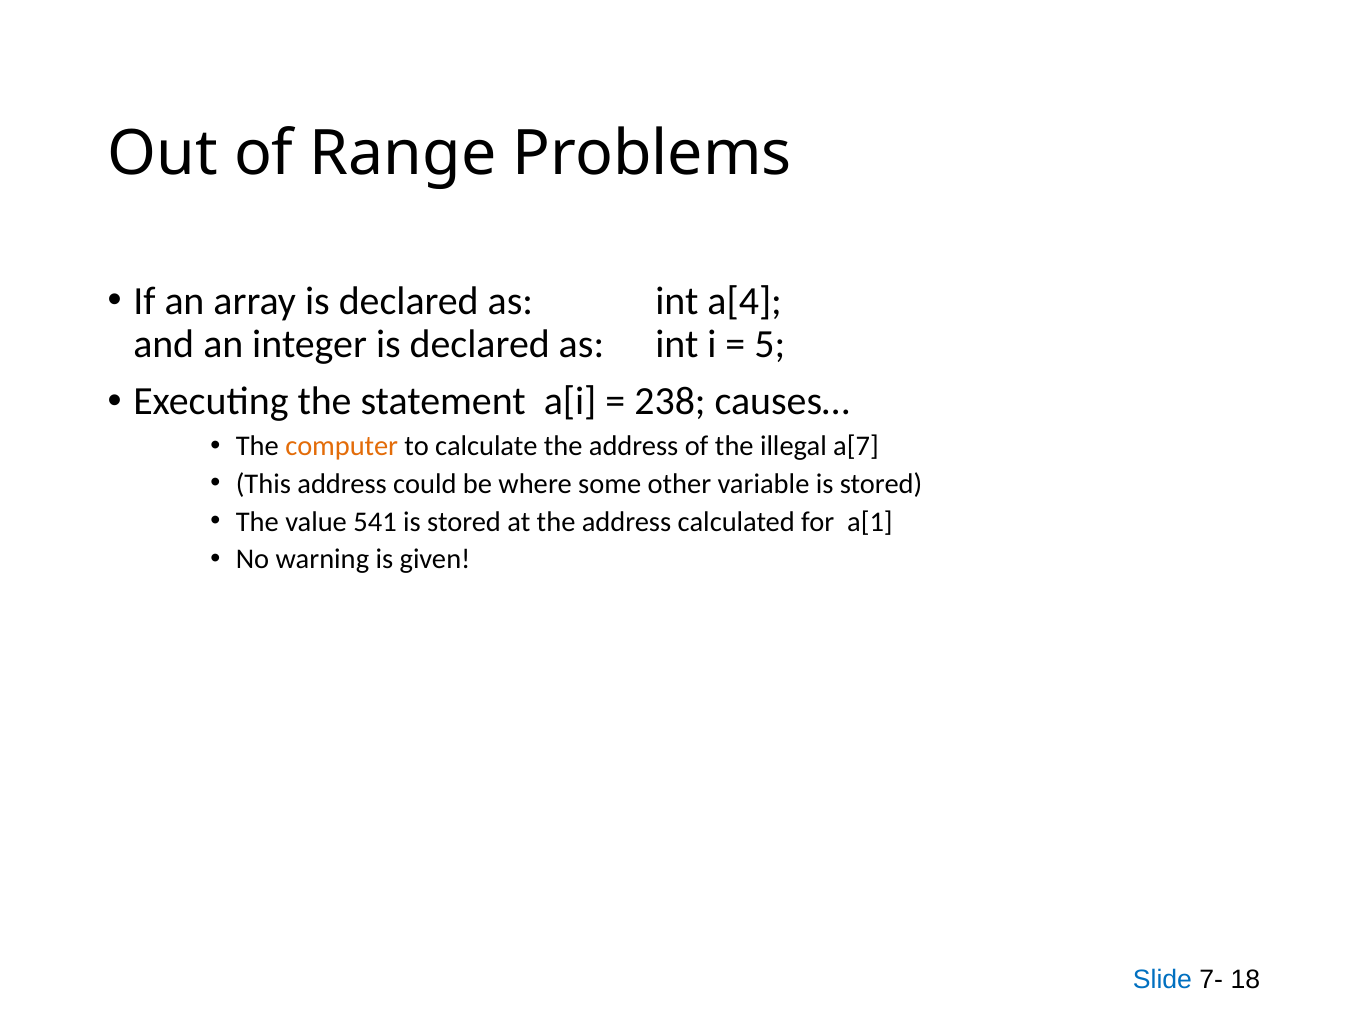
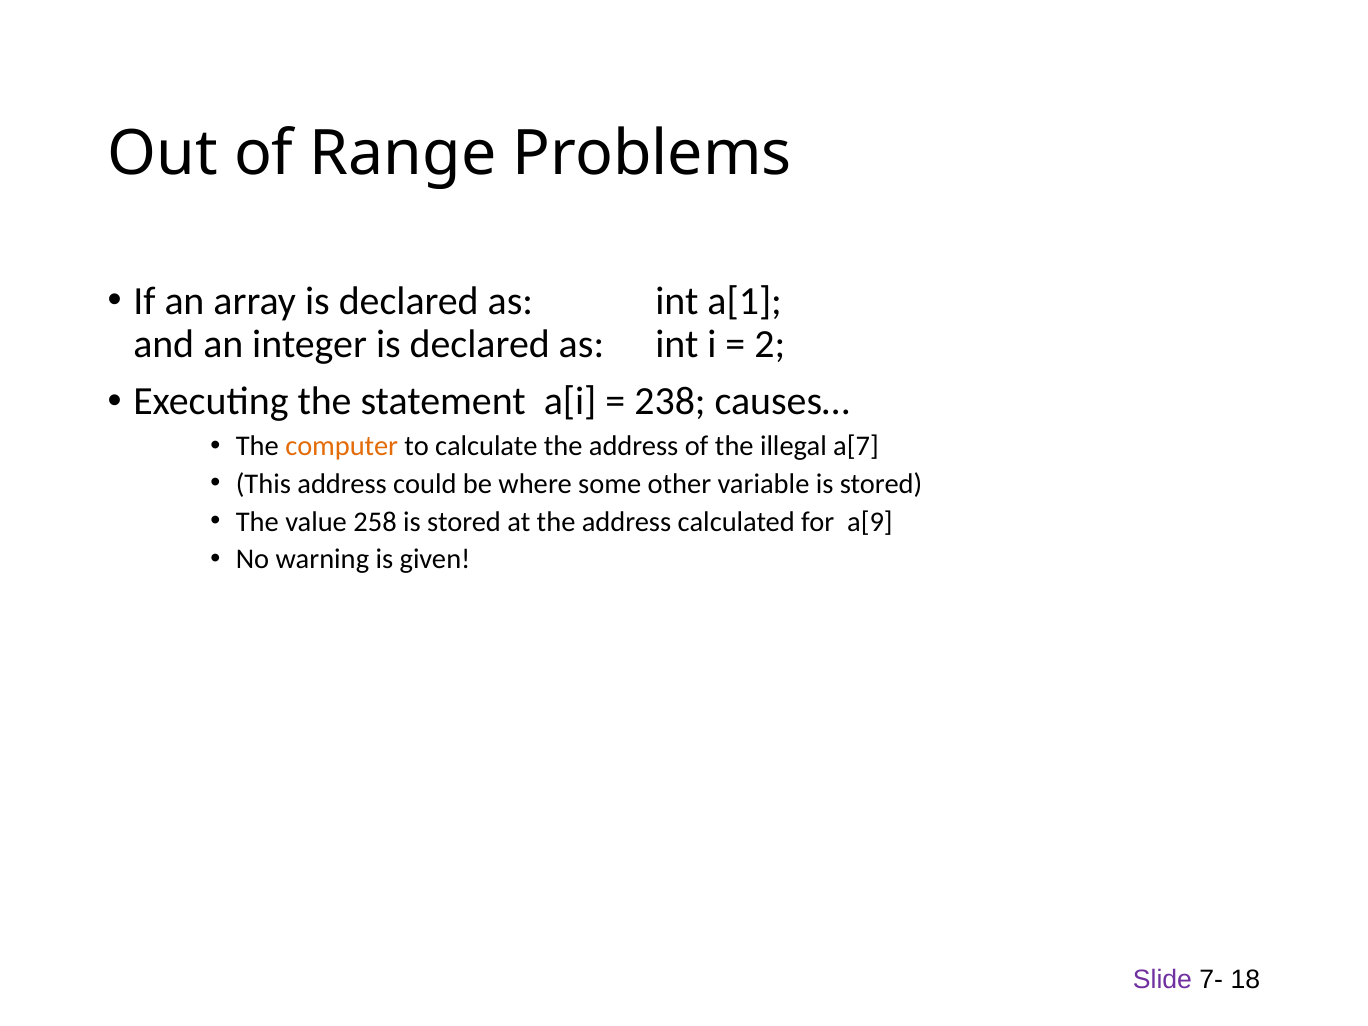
a[4: a[4 -> a[1 (745, 301)
5: 5 -> 2 (770, 344)
541: 541 -> 258 (375, 522)
a[1: a[1 -> a[9 (870, 522)
Slide colour: blue -> purple (1162, 980)
